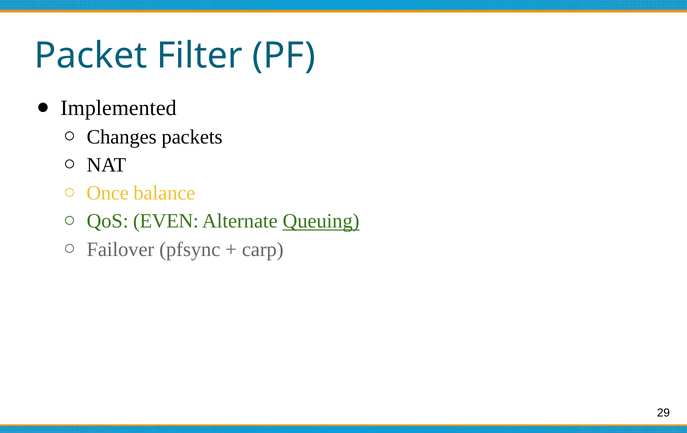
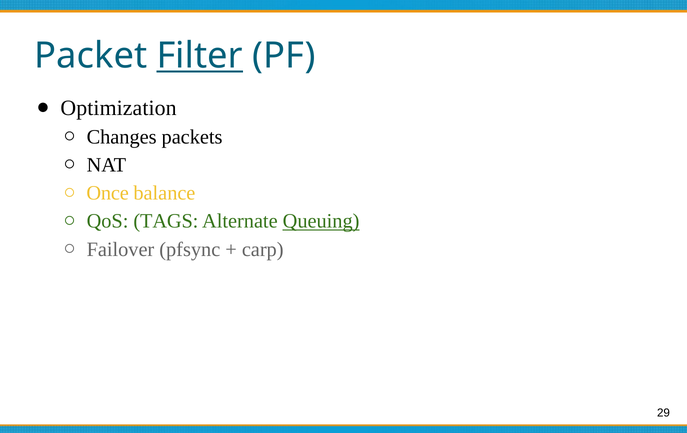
Filter underline: none -> present (200, 56)
Implemented: Implemented -> Optimization (119, 108)
EVEN: EVEN -> TAGS (166, 221)
